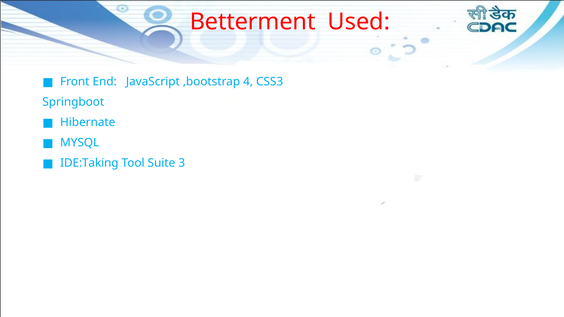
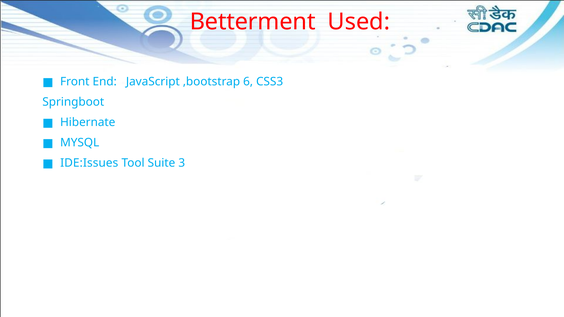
4: 4 -> 6 (248, 82)
IDE:Taking: IDE:Taking -> IDE:Issues (89, 163)
